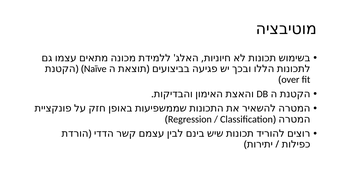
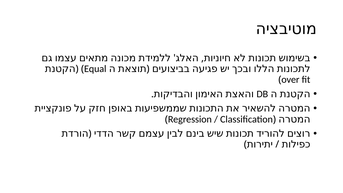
Naïve: Naïve -> Equal (95, 69)
